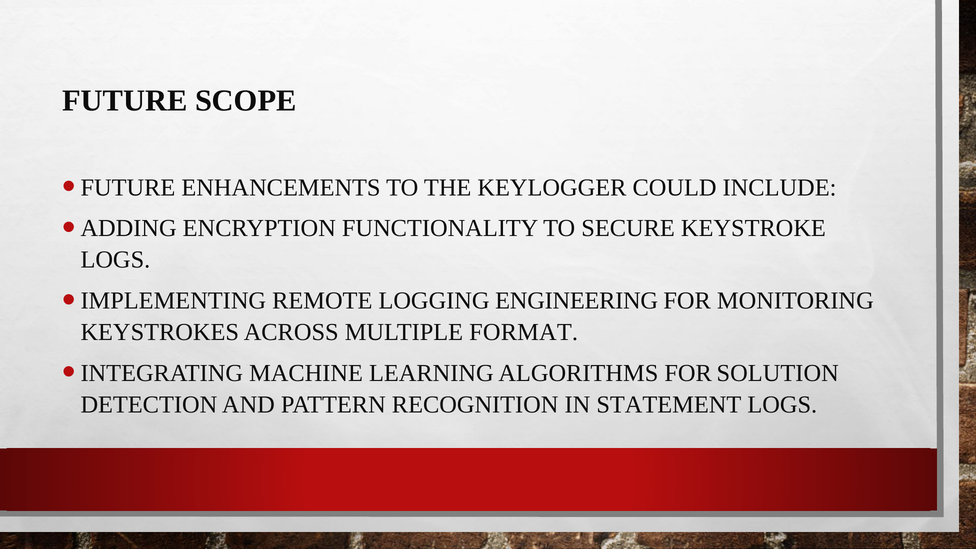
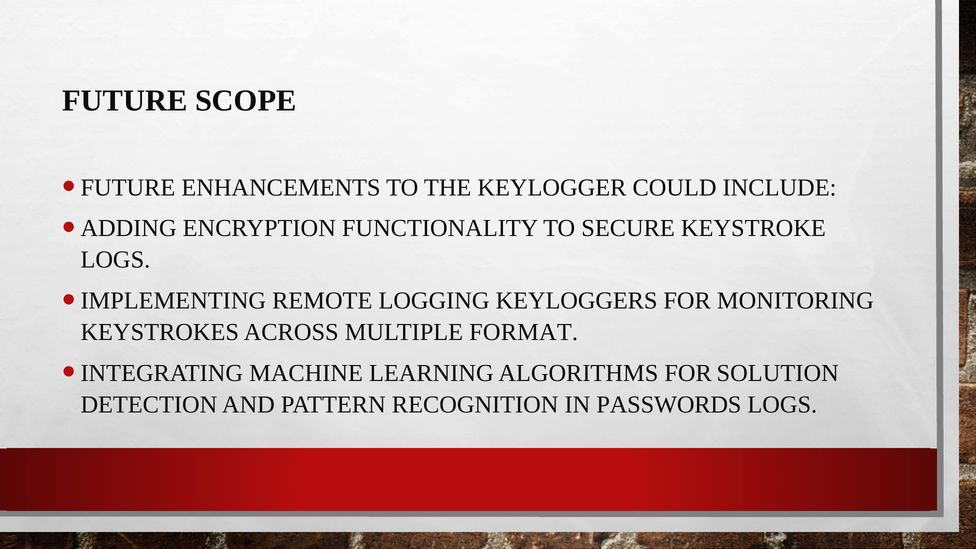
ENGINEERING: ENGINEERING -> KEYLOGGERS (577, 301)
STATEMENT: STATEMENT -> PASSWORDS (669, 405)
